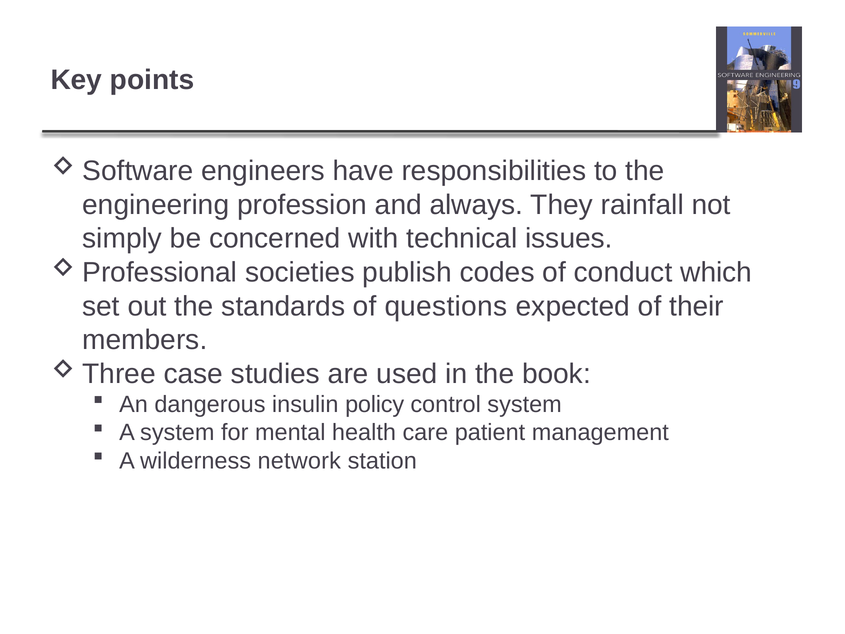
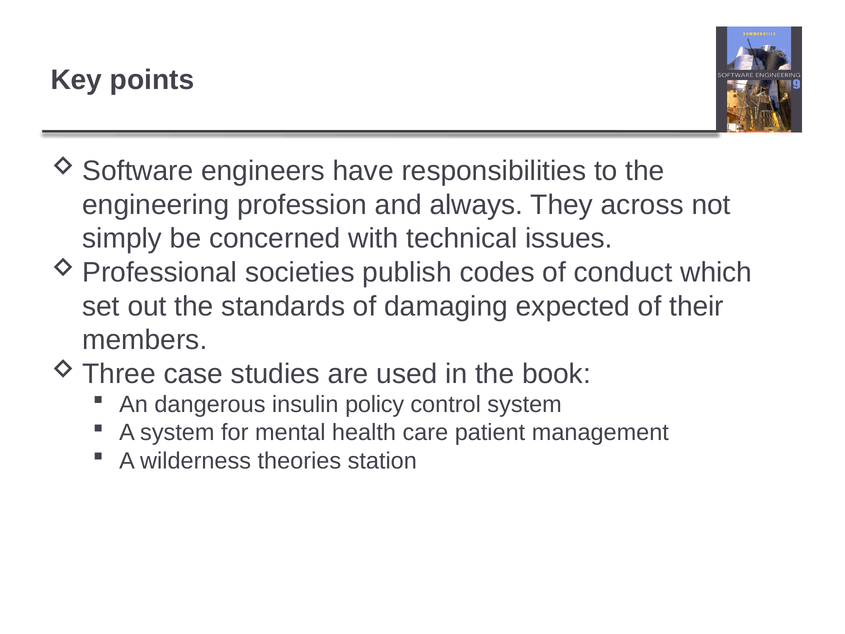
rainfall: rainfall -> across (642, 205)
questions: questions -> damaging (446, 306)
network: network -> theories (299, 461)
